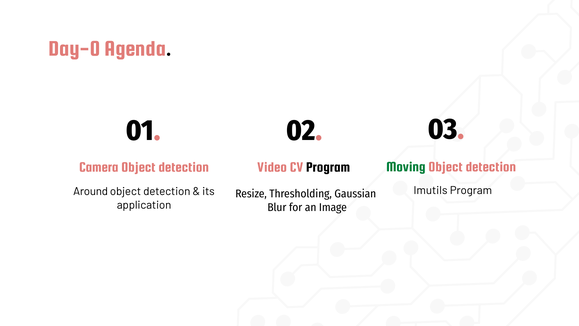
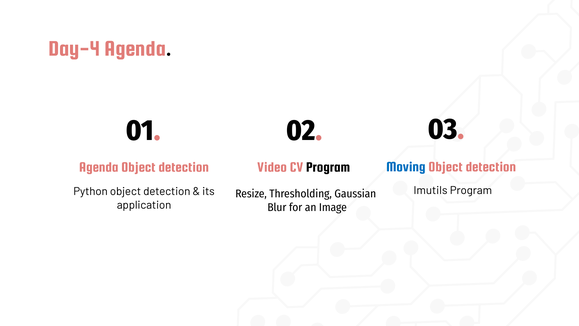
Day-0: Day-0 -> Day-4 (74, 49)
Moving colour: green -> blue (406, 167)
Camera: Camera -> Agenda (99, 167)
Around: Around -> Python (91, 191)
